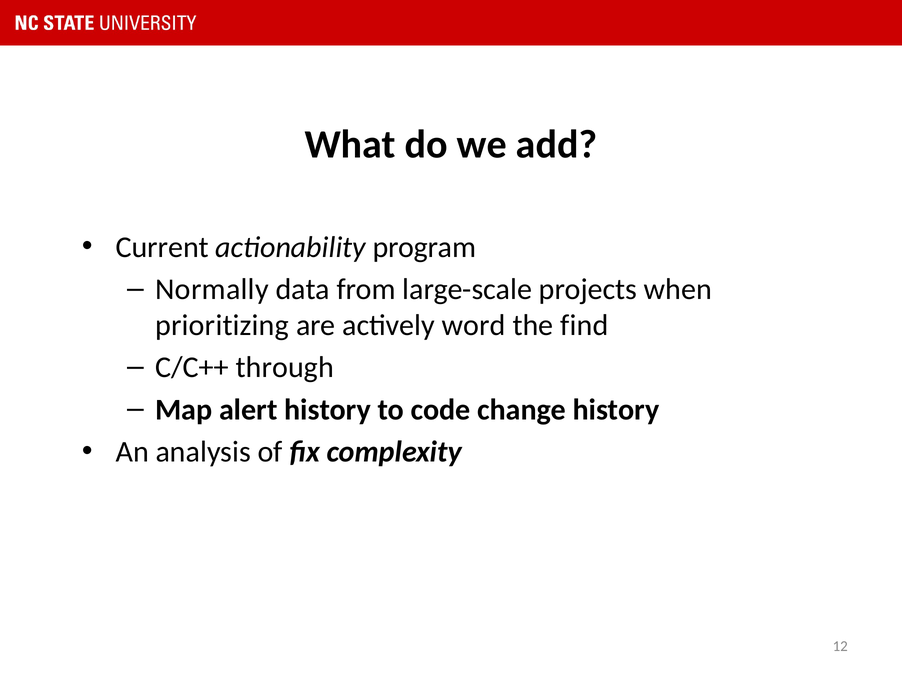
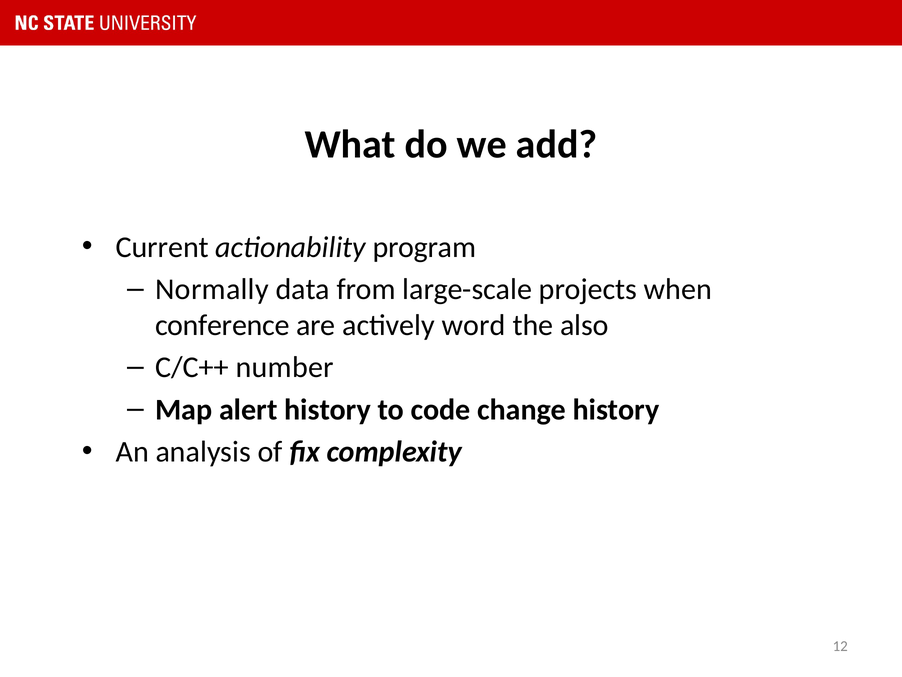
prioritizing: prioritizing -> conference (222, 325)
find: find -> also (584, 325)
through: through -> number (285, 367)
